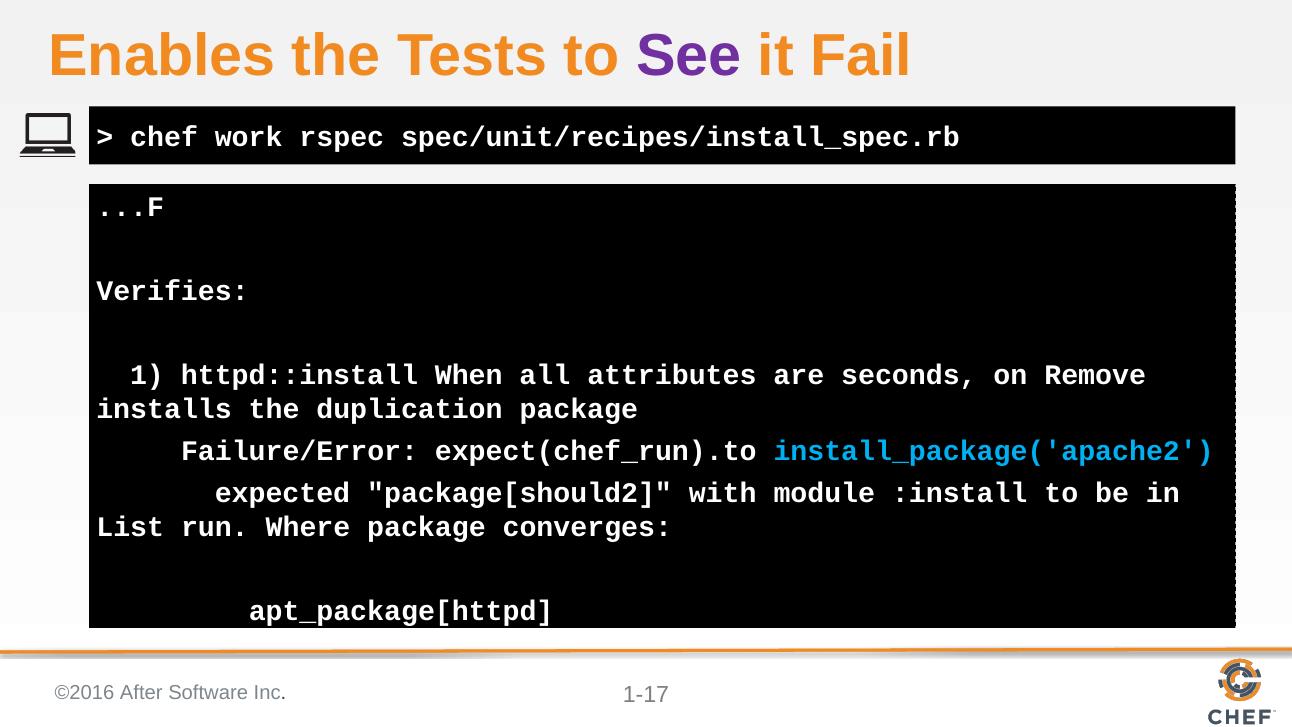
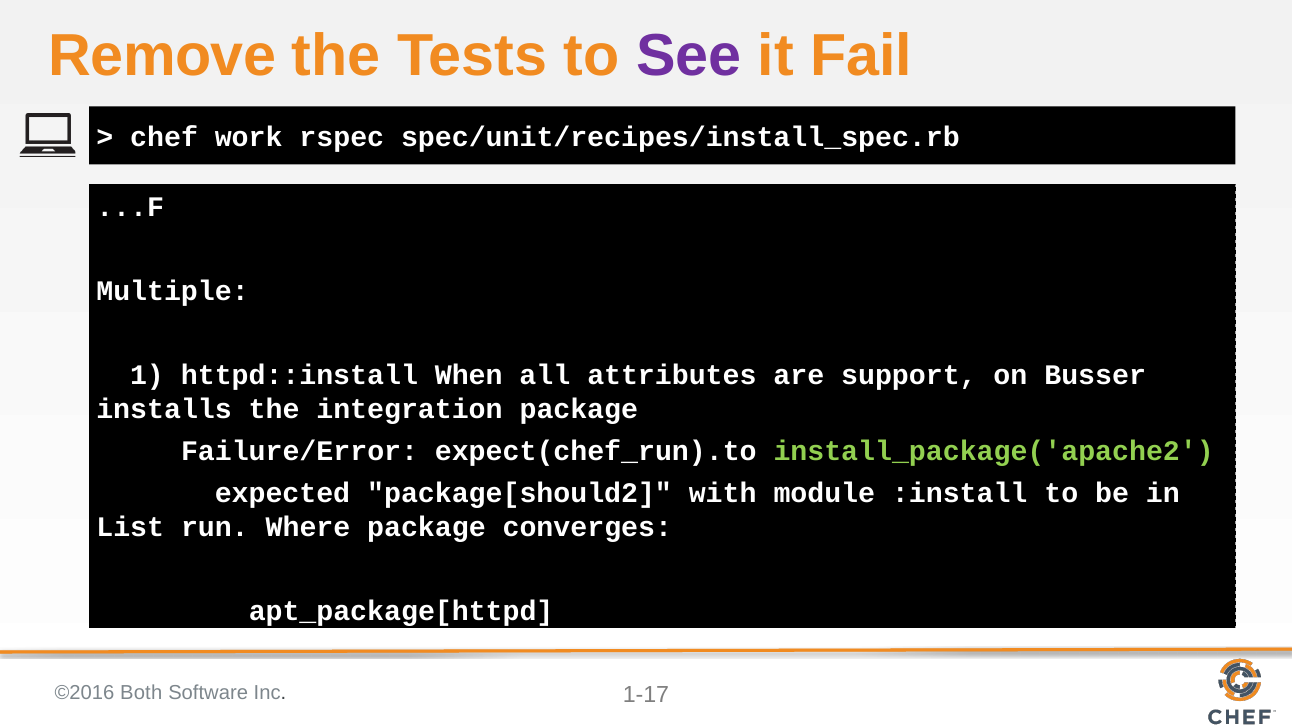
Enables: Enables -> Remove (162, 56)
Verifies: Verifies -> Multiple (173, 291)
seconds: seconds -> support (909, 375)
Remove: Remove -> Busser (1095, 375)
duplication: duplication -> integration (410, 409)
install_package('apache2 colour: light blue -> light green (994, 451)
After: After -> Both (141, 693)
